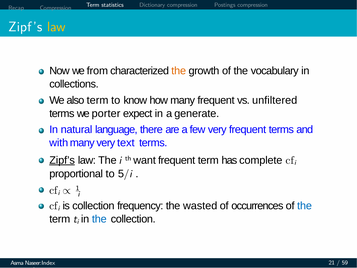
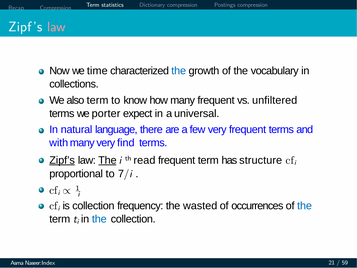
law colour: yellow -> pink (56, 27)
from: from -> time (97, 71)
the colour: orange -> blue (179, 71)
generate: generate -> universal (197, 114)
text: text -> find (126, 143)
The underline: none -> present (107, 160)
want: want -> read (144, 160)
complete: complete -> structure (261, 160)
5: 5 -> 7 (121, 174)
